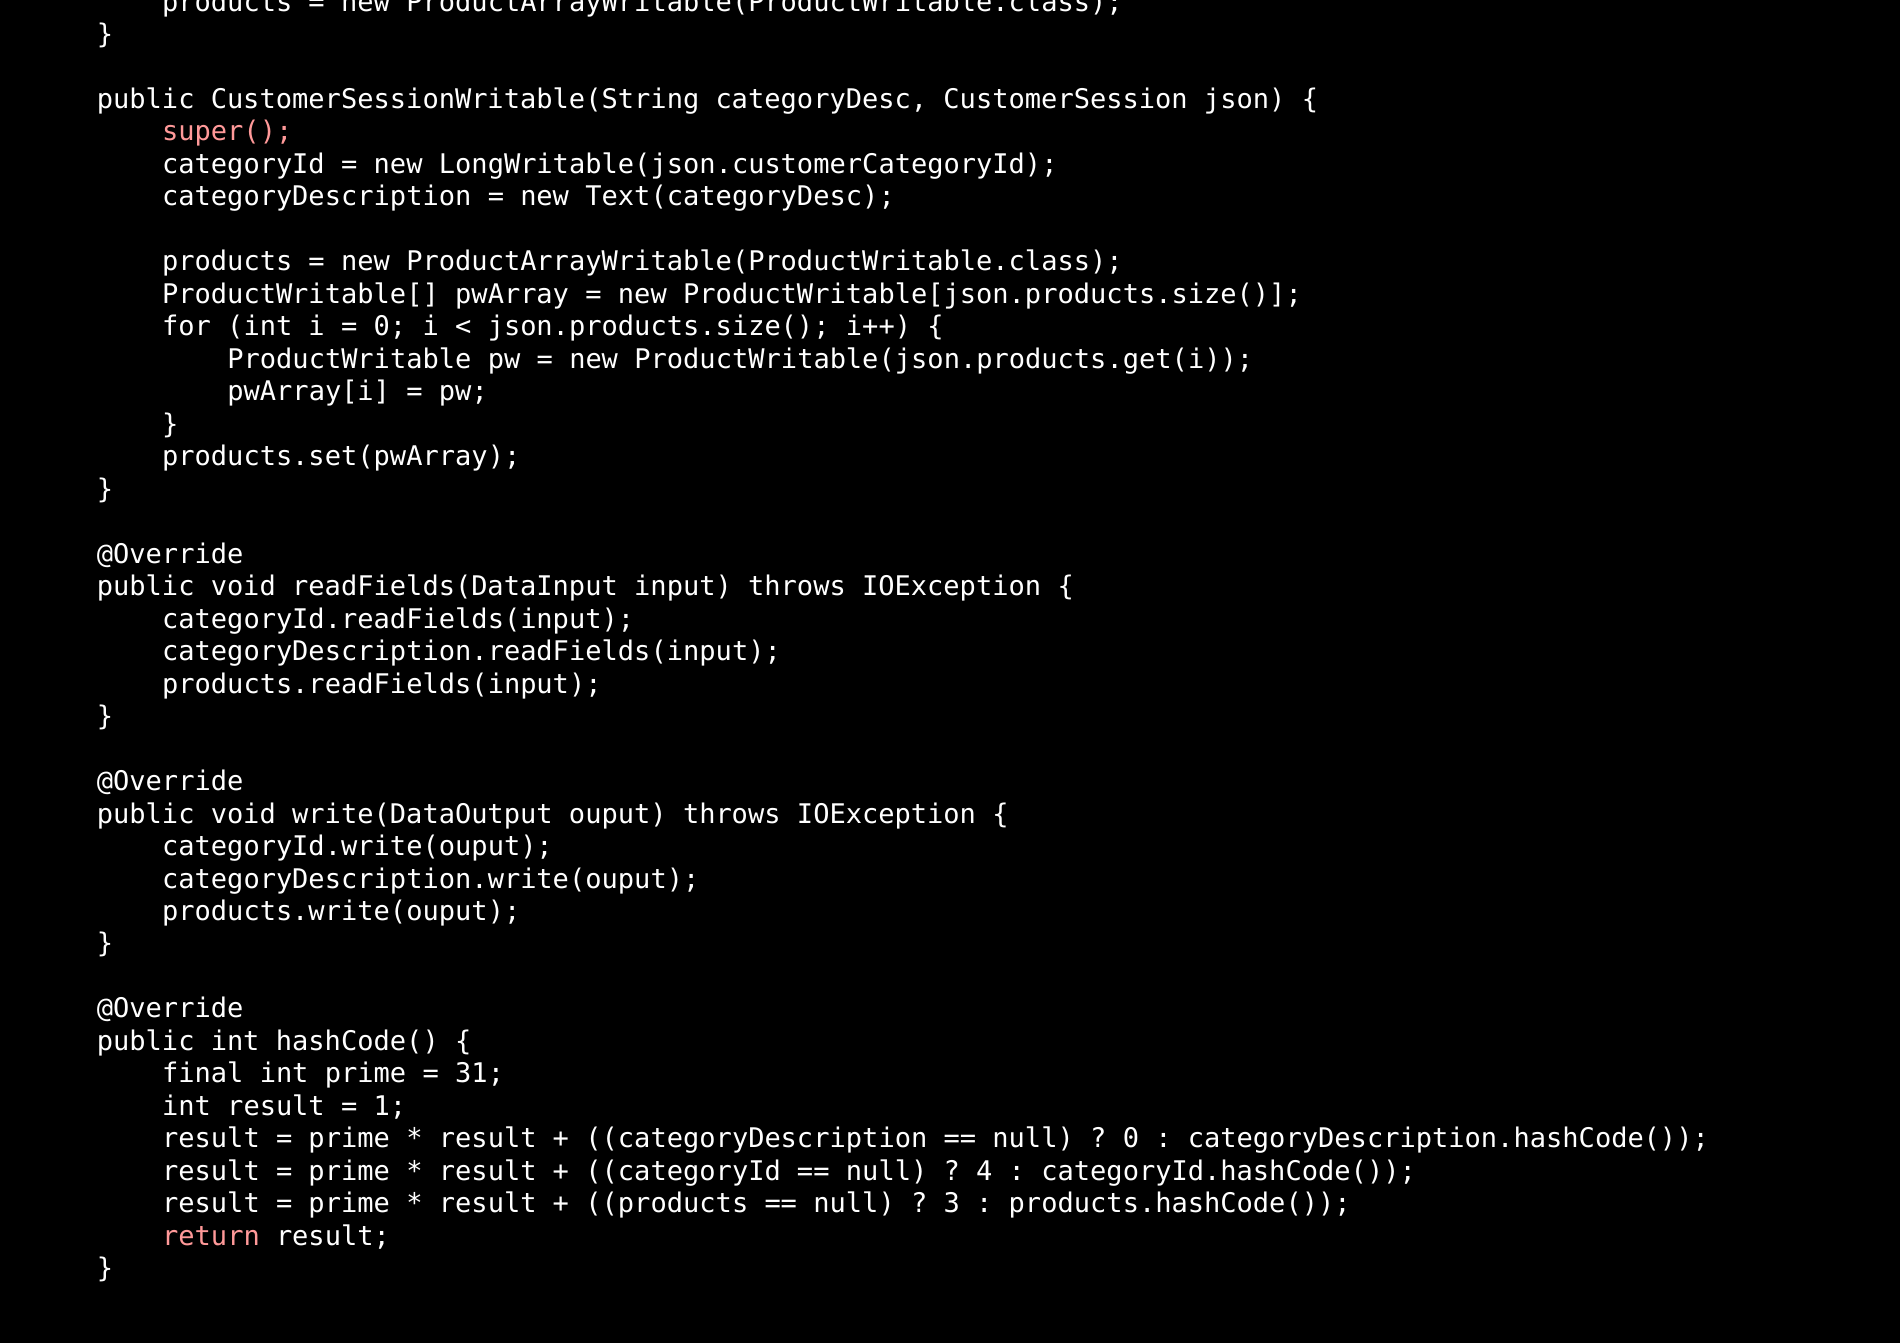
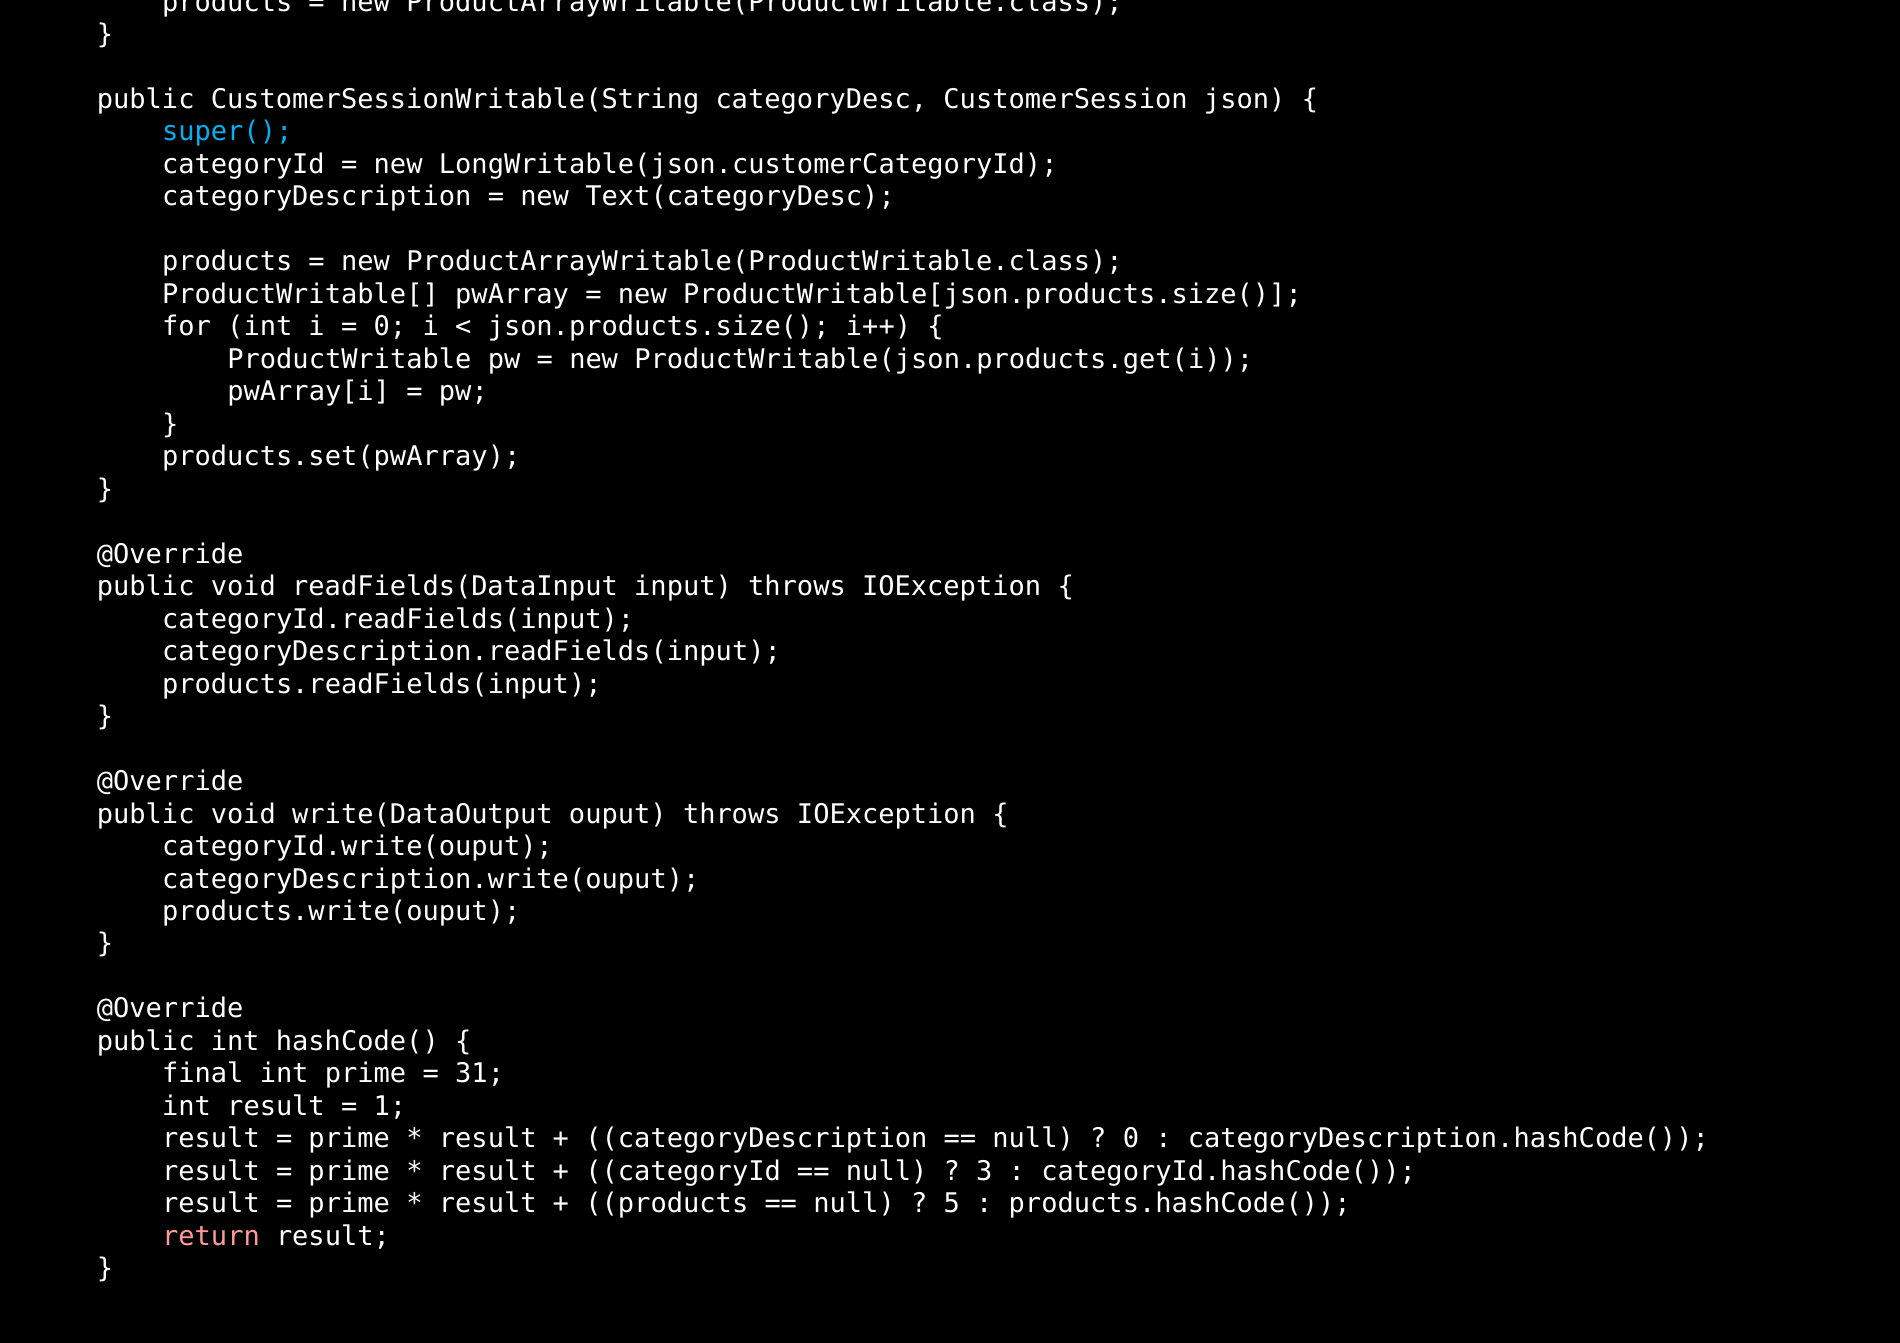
super( colour: pink -> light blue (227, 132)
4: 4 -> 3 (984, 1172)
3: 3 -> 5 (952, 1204)
